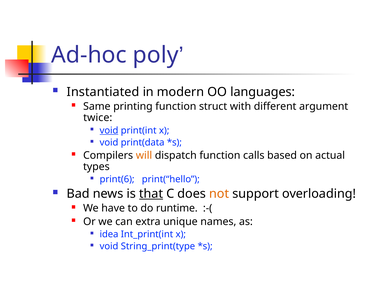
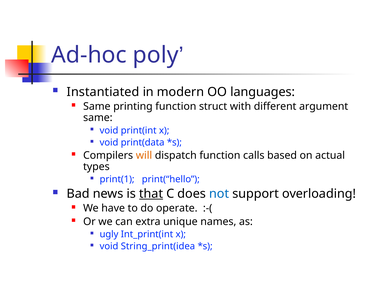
twice: twice -> same (98, 118)
void underline: present -> none (109, 130)
print(6: print(6 -> print(1 (117, 179)
not colour: orange -> blue (219, 193)
runtime: runtime -> operate (177, 208)
idea: idea -> ugly (109, 234)
String_print(type: String_print(type -> String_print(idea (158, 246)
